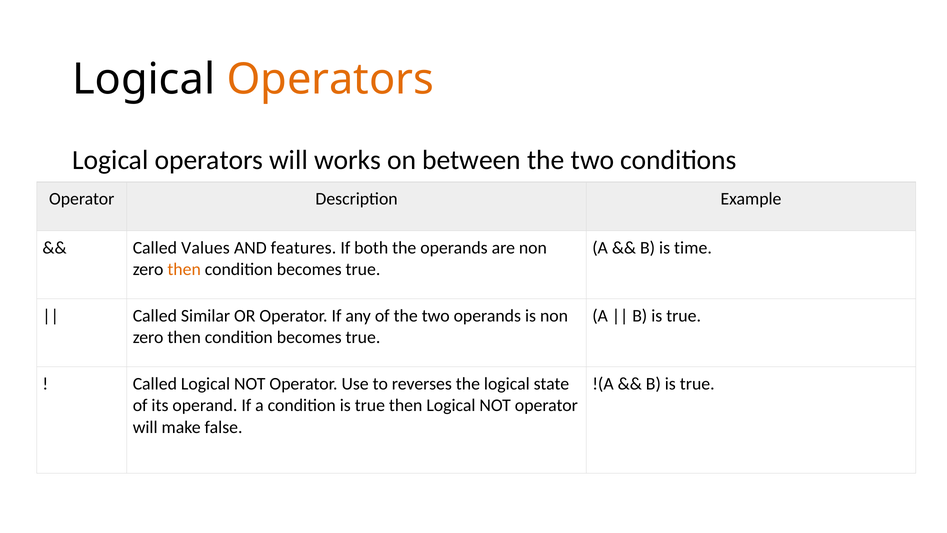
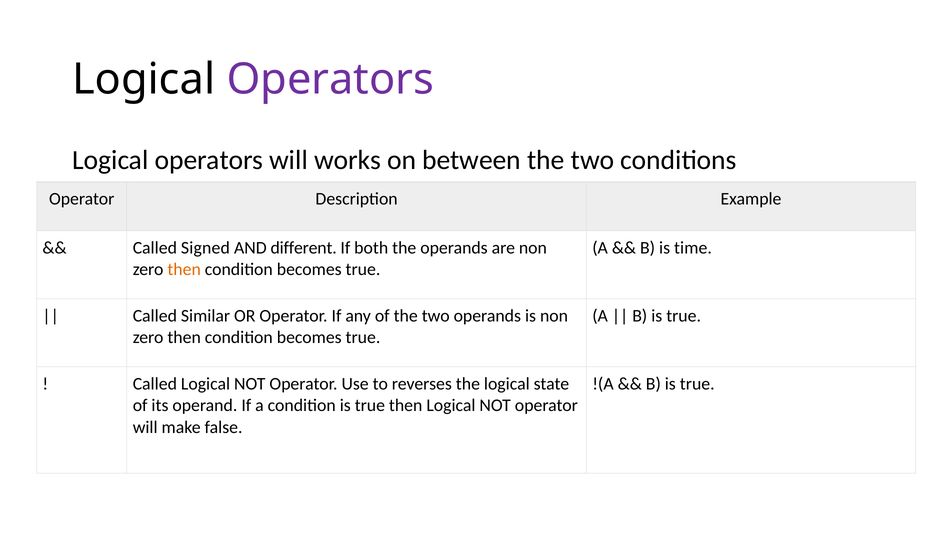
Operators colour: orange -> purple (330, 80)
Values: Values -> Signed (205, 248)
features: features -> different (304, 248)
